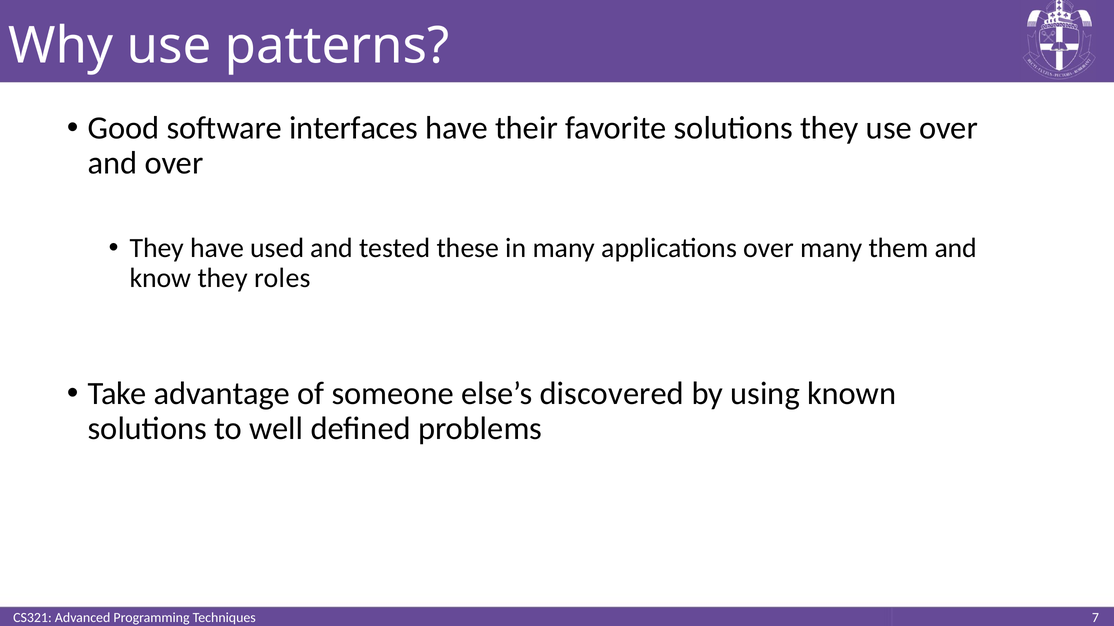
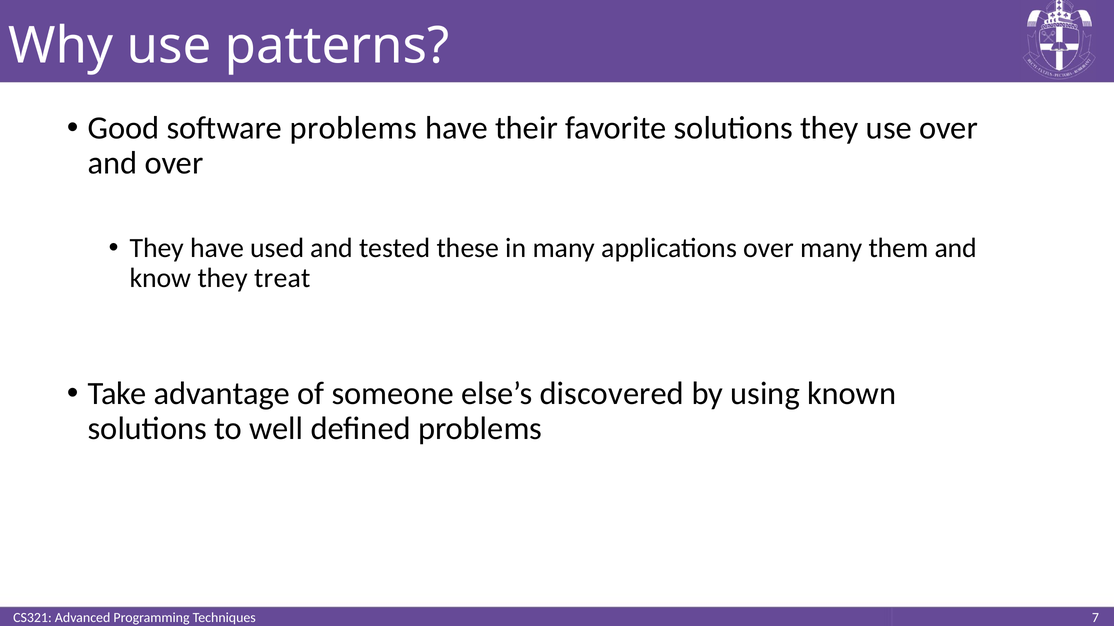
software interfaces: interfaces -> problems (353, 128)
roles: roles -> treat (282, 278)
